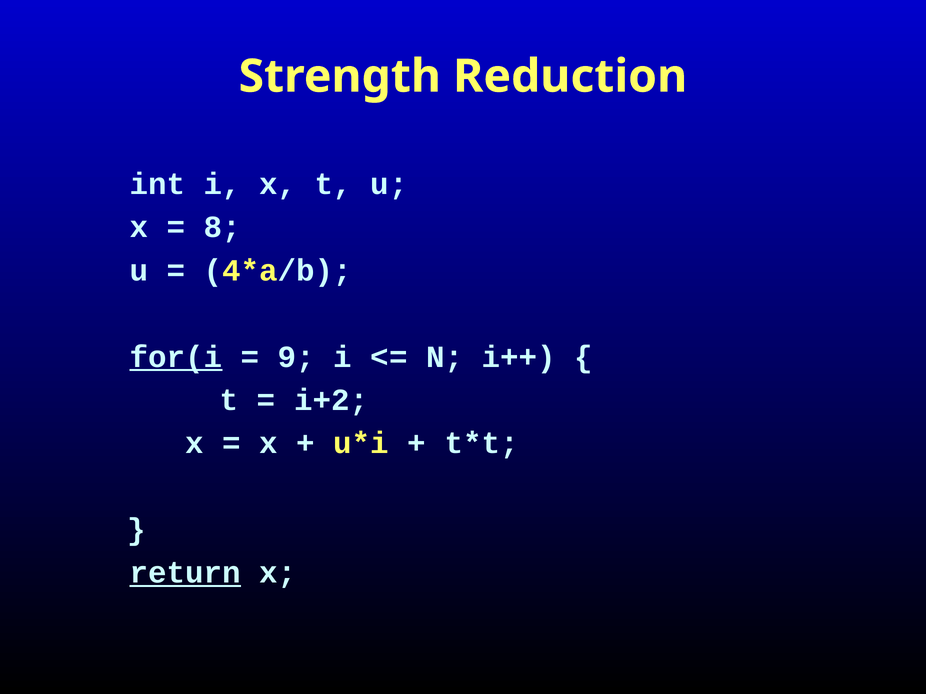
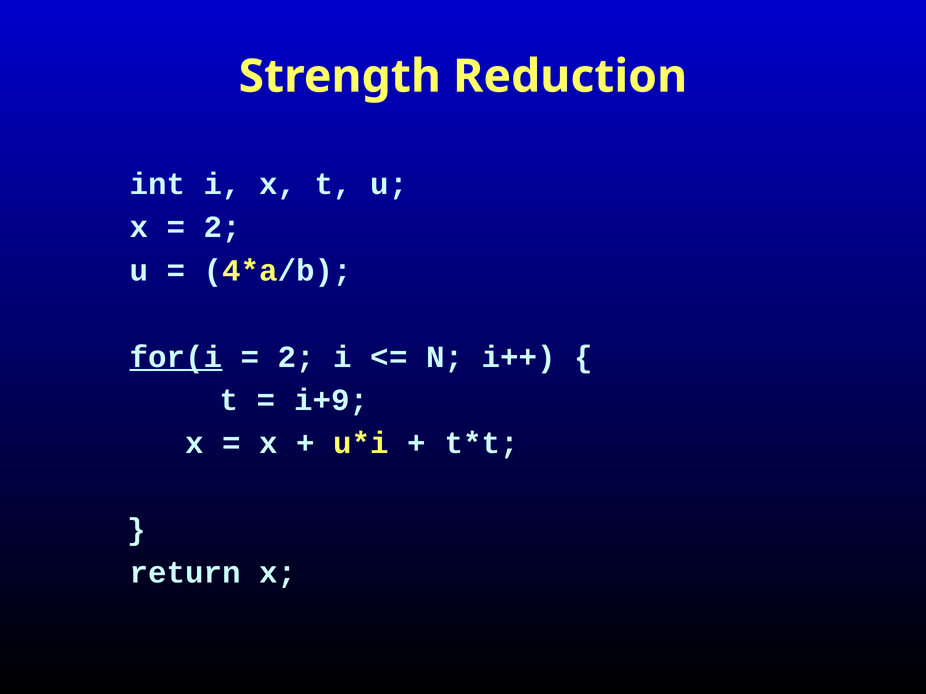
8: 8 -> 2 (222, 227)
9: 9 -> 2 (296, 357)
i+2: i+2 -> i+9 (331, 400)
return underline: present -> none (185, 573)
